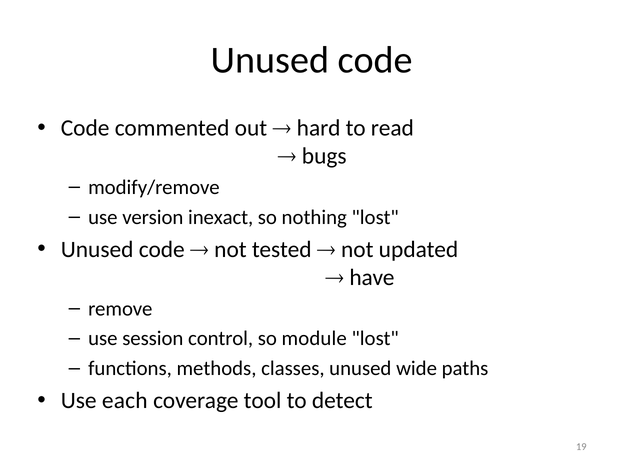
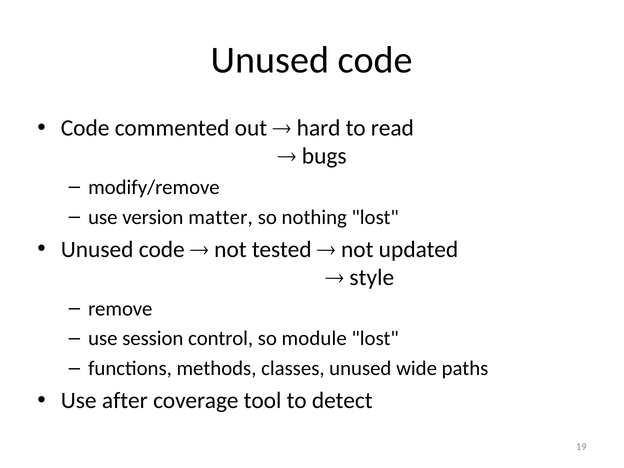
inexact: inexact -> matter (221, 217)
have: have -> style (372, 278)
each: each -> after (125, 401)
